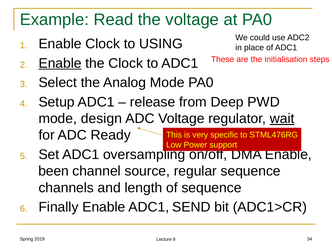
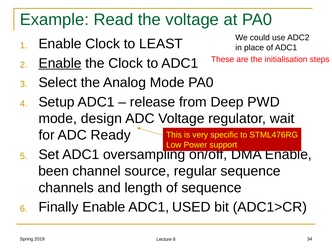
USING: USING -> LEAST (161, 44)
wait underline: present -> none (282, 119)
SEND: SEND -> USED (191, 207)
